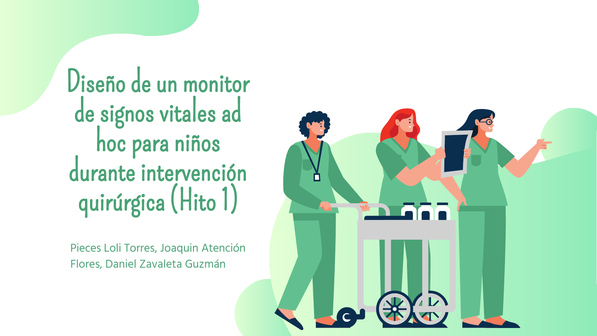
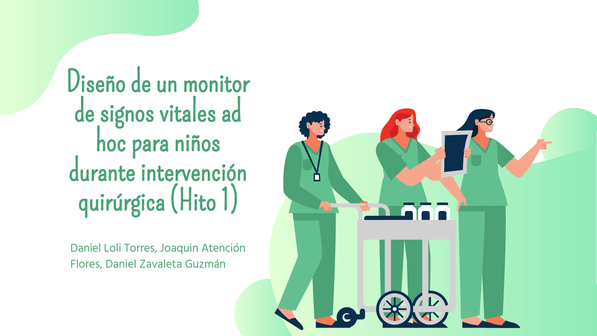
Pieces: Pieces -> Daniel (86, 248)
